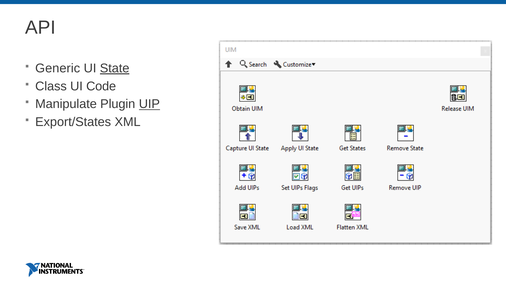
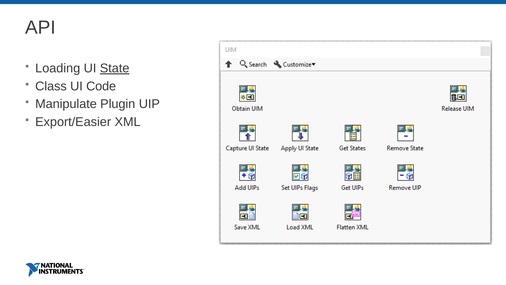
Generic: Generic -> Loading (58, 68)
UIP underline: present -> none (149, 104)
Export/States: Export/States -> Export/Easier (73, 122)
